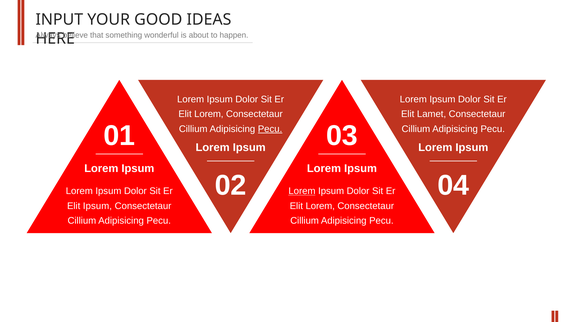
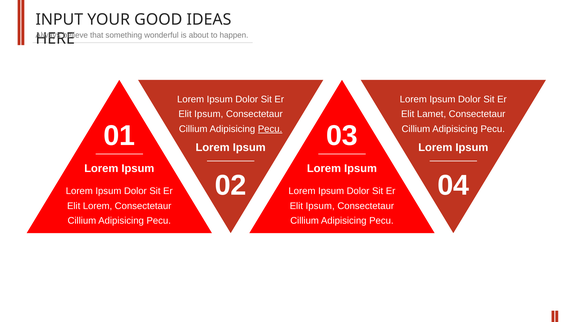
Lorem: Lorem -> Ipsum (209, 114)
Lorem underline: present -> none (302, 191)
Elit Ipsum: Ipsum -> Lorem (98, 206)
Lorem: Lorem -> Ipsum (320, 206)
